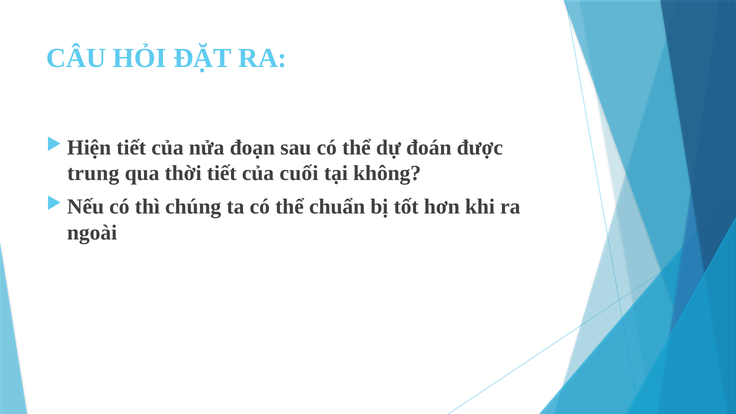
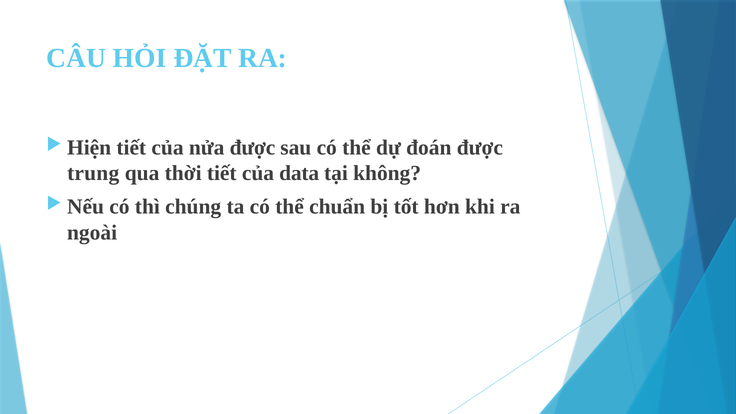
nửa đoạn: đoạn -> được (253, 148)
cuối: cuối -> data (299, 173)
